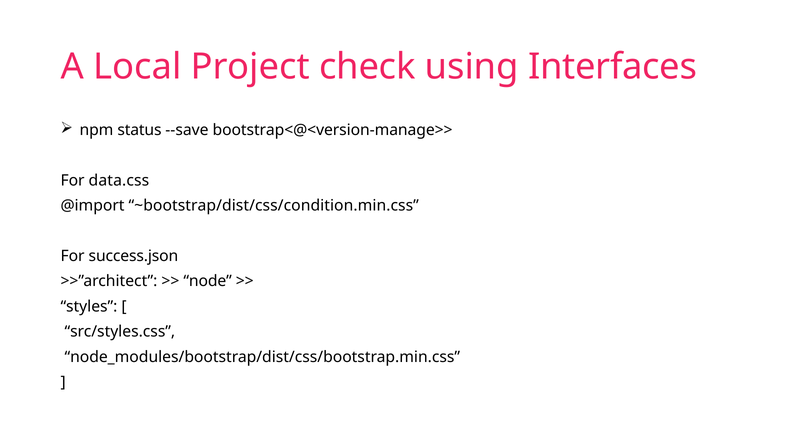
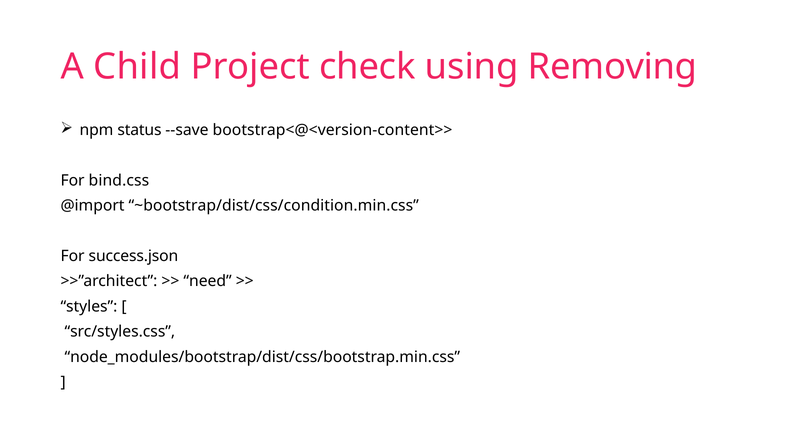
Local: Local -> Child (137, 67)
Interfaces: Interfaces -> Removing (613, 67)
bootstrap<@<version-manage>>: bootstrap<@<version-manage>> -> bootstrap<@<version-content>> (333, 130)
data.css: data.css -> bind.css (119, 181)
node: node -> need (208, 282)
